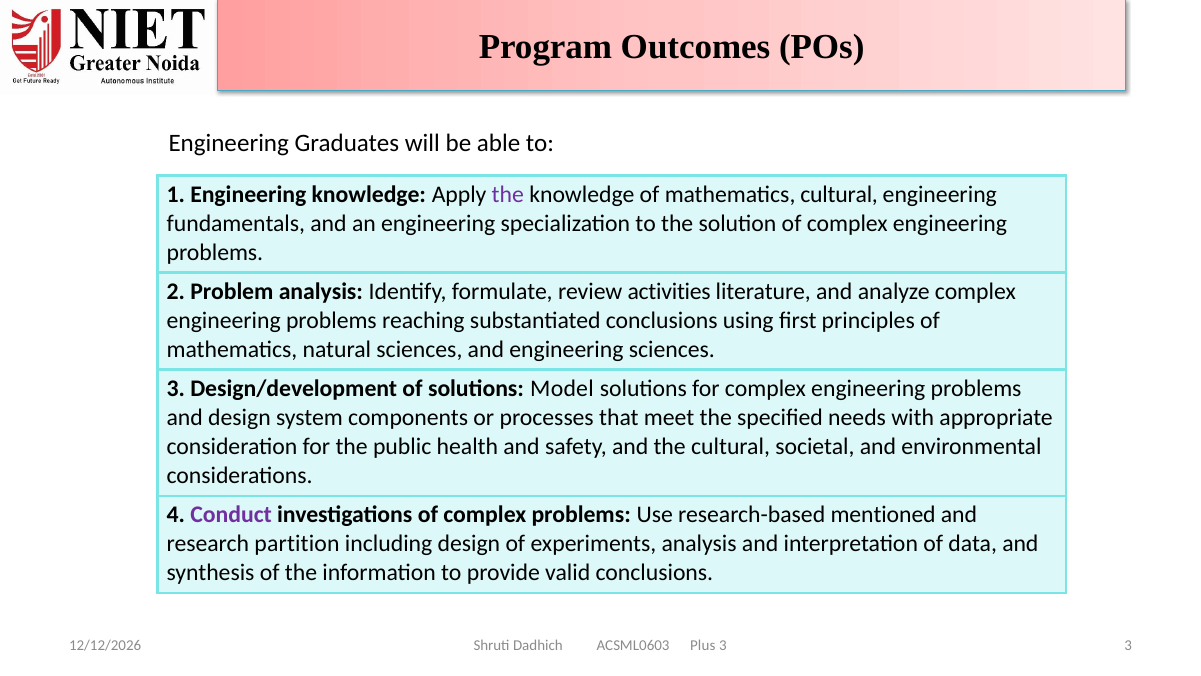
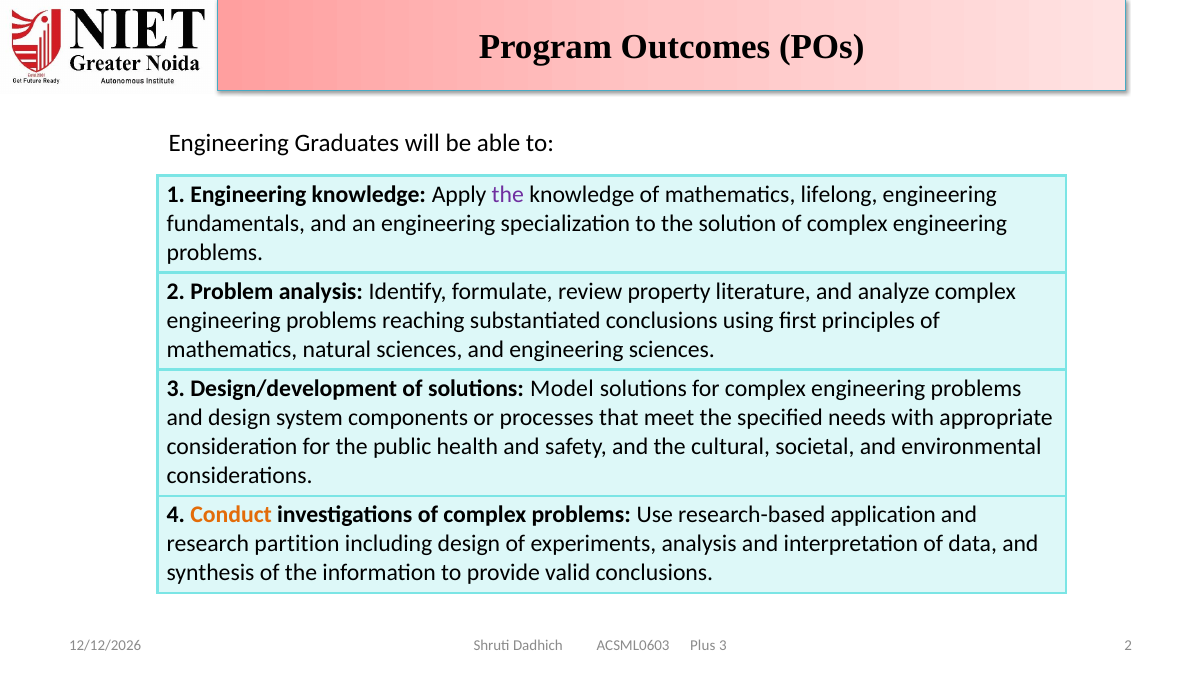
mathematics cultural: cultural -> lifelong (839, 195)
activities: activities -> property (669, 292)
Conduct colour: purple -> orange (231, 515)
mentioned: mentioned -> application (883, 515)
3 3: 3 -> 2 (1128, 645)
